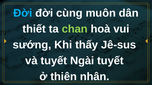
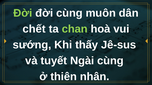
Đời colour: light blue -> light green (23, 13)
thiết: thiết -> chết (34, 29)
Ngài tuyết: tuyết -> cùng (110, 61)
